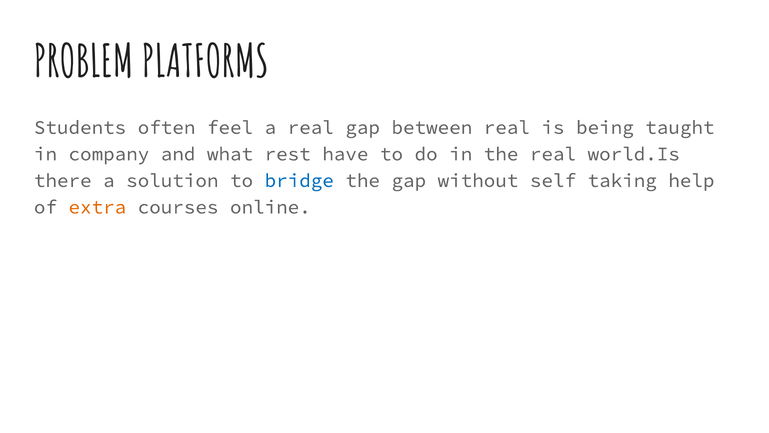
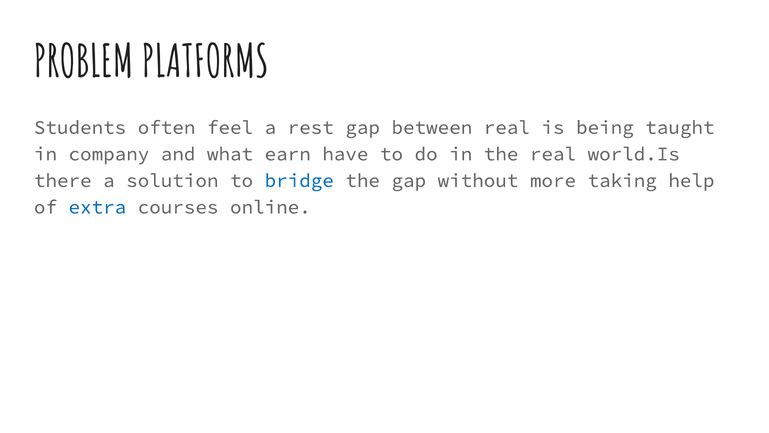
a real: real -> rest (311, 127)
rest: rest -> earn (288, 154)
self: self -> more (553, 180)
extra colour: orange -> blue (97, 207)
